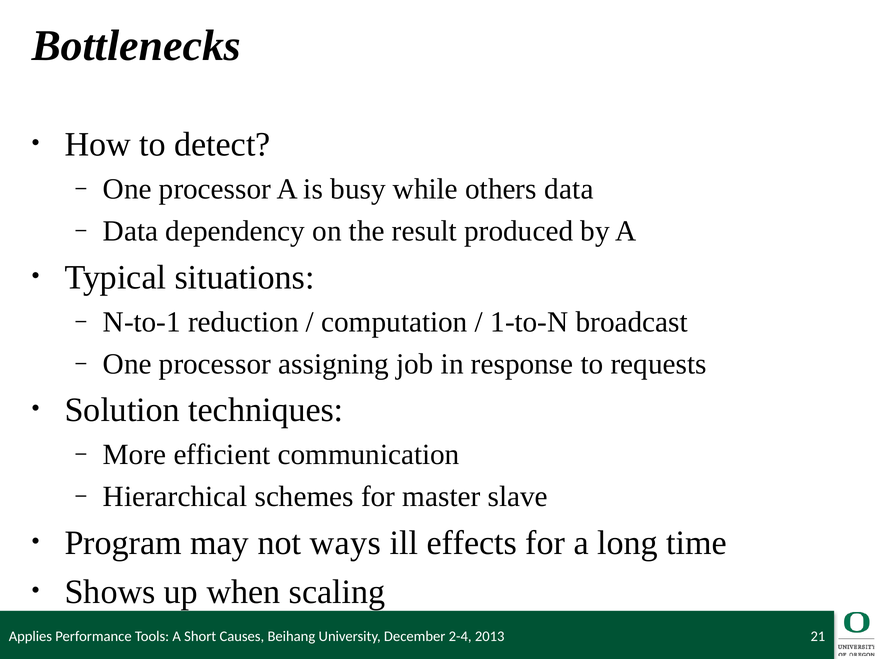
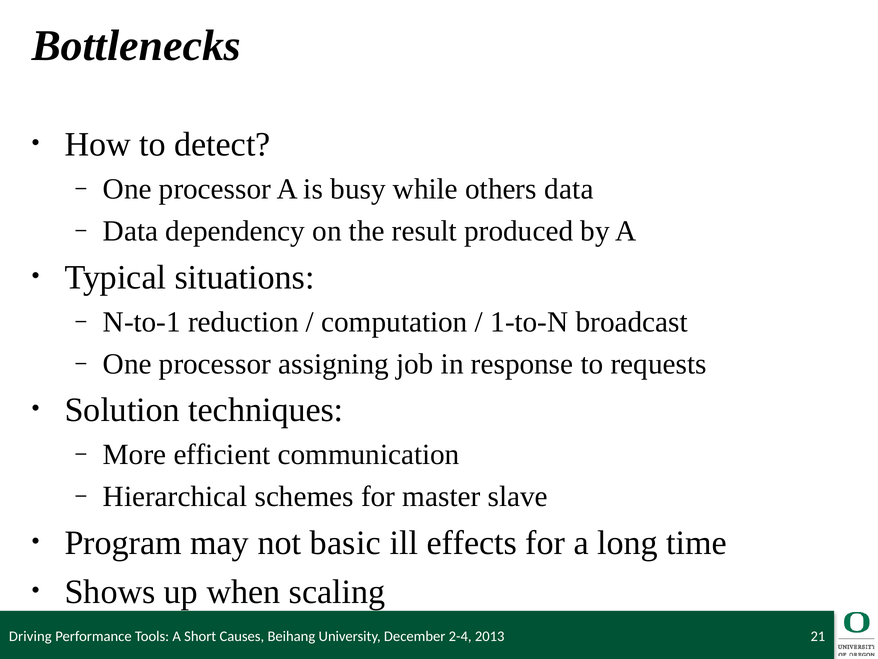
ways: ways -> basic (345, 543)
Applies: Applies -> Driving (30, 636)
